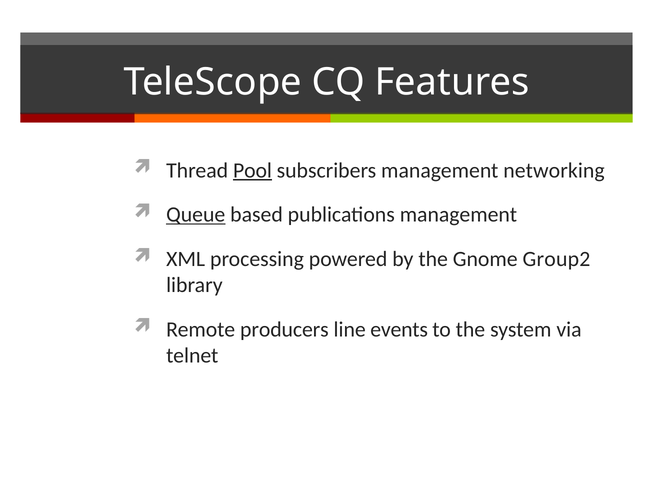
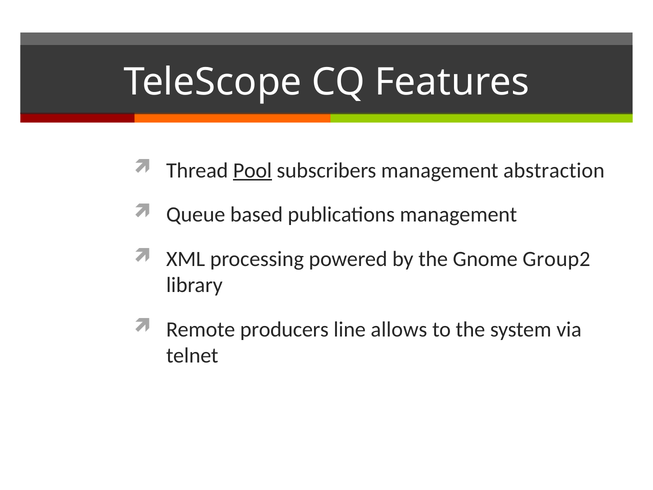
networking: networking -> abstraction (554, 170)
Queue underline: present -> none (196, 214)
events: events -> allows (399, 329)
